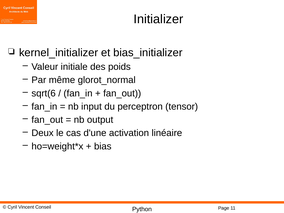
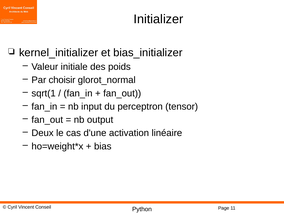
même: même -> choisir (62, 80)
sqrt(6: sqrt(6 -> sqrt(1 (44, 93)
